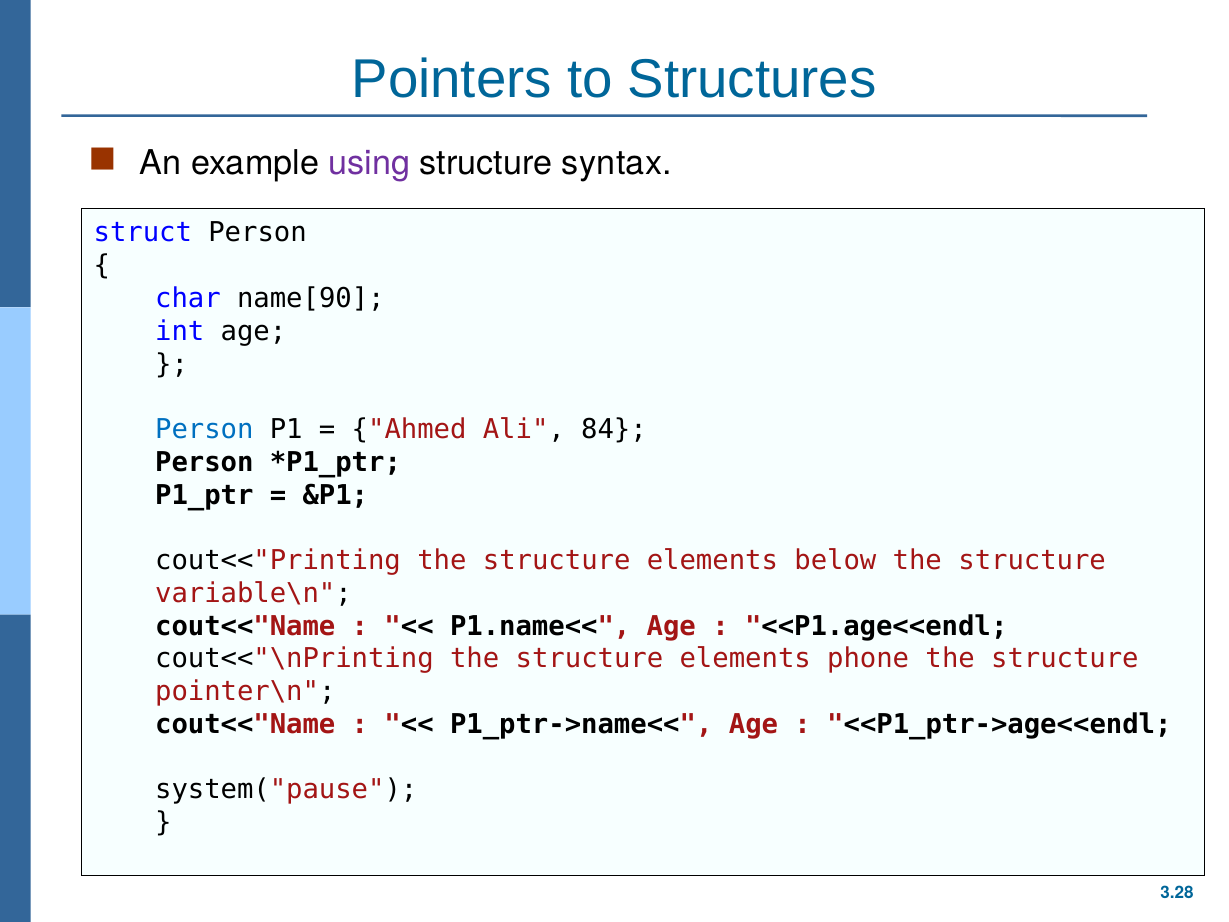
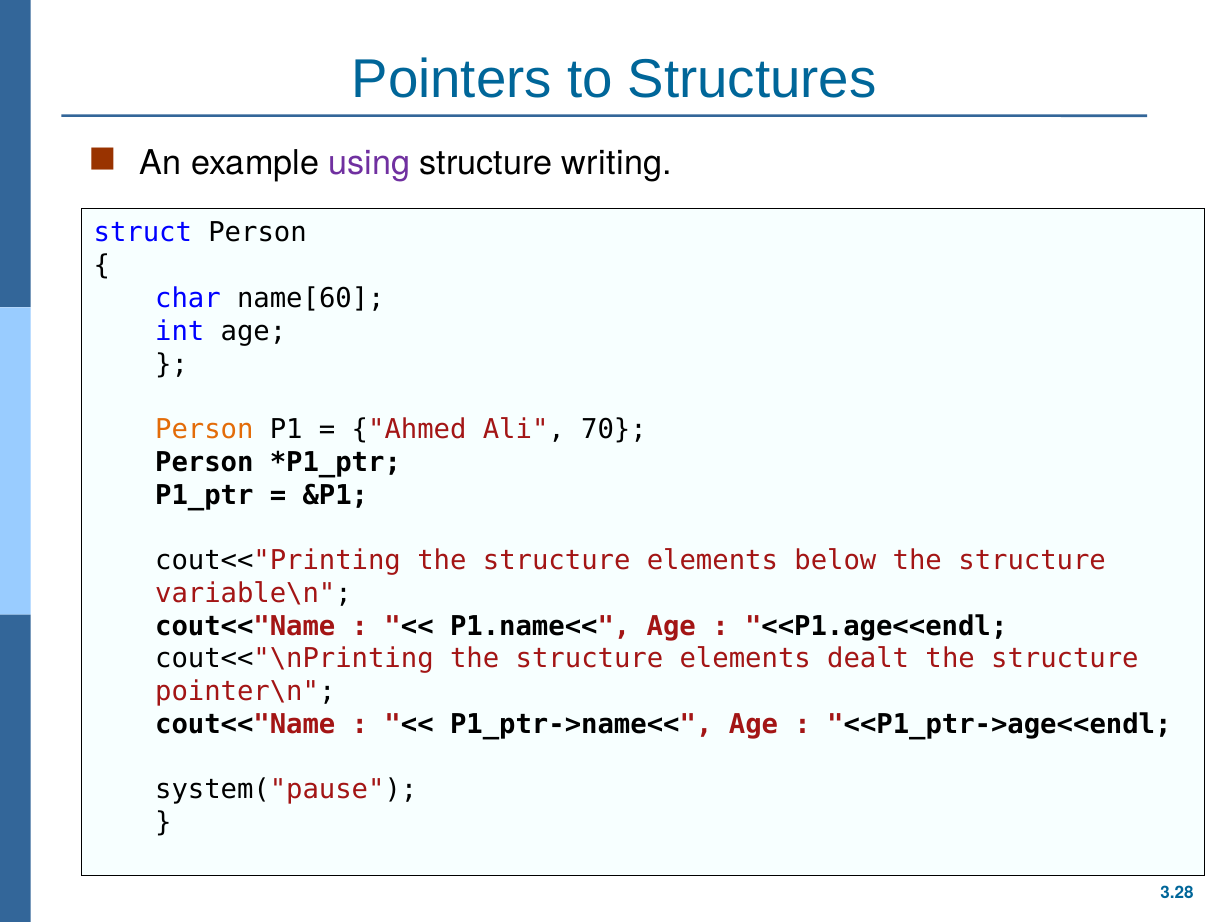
syntax: syntax -> writing (617, 163)
name[90: name[90 -> name[60 (311, 298)
Person colour: blue -> orange (204, 429)
84: 84 -> 70 (614, 429)
phone: phone -> dealt (868, 659)
